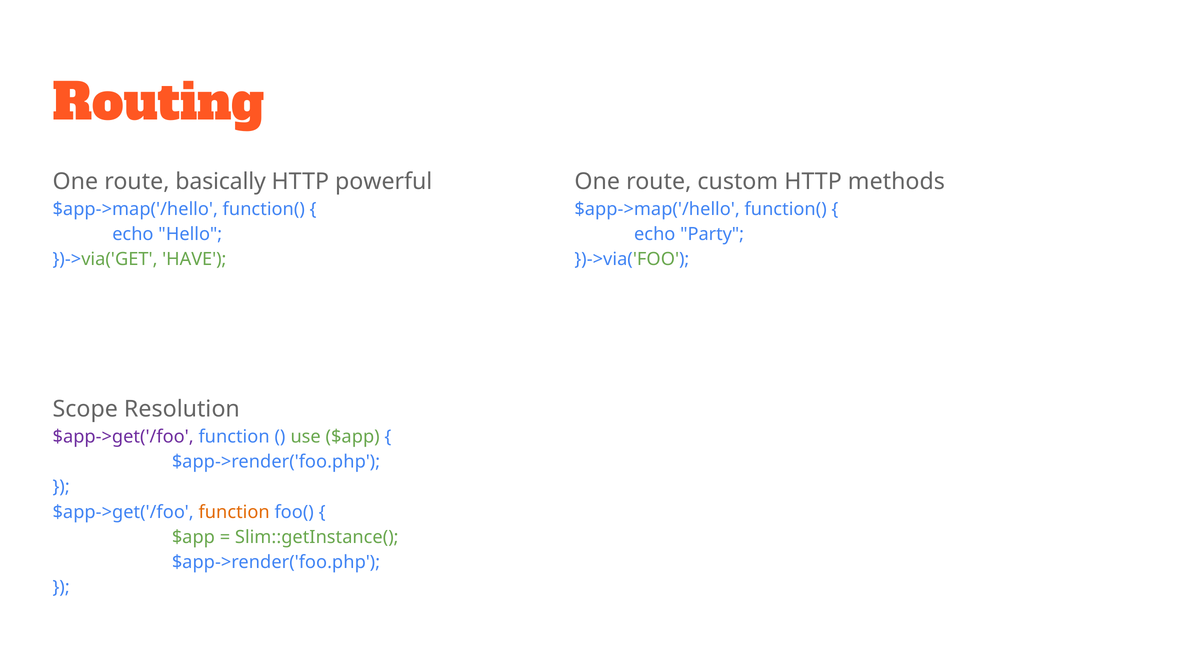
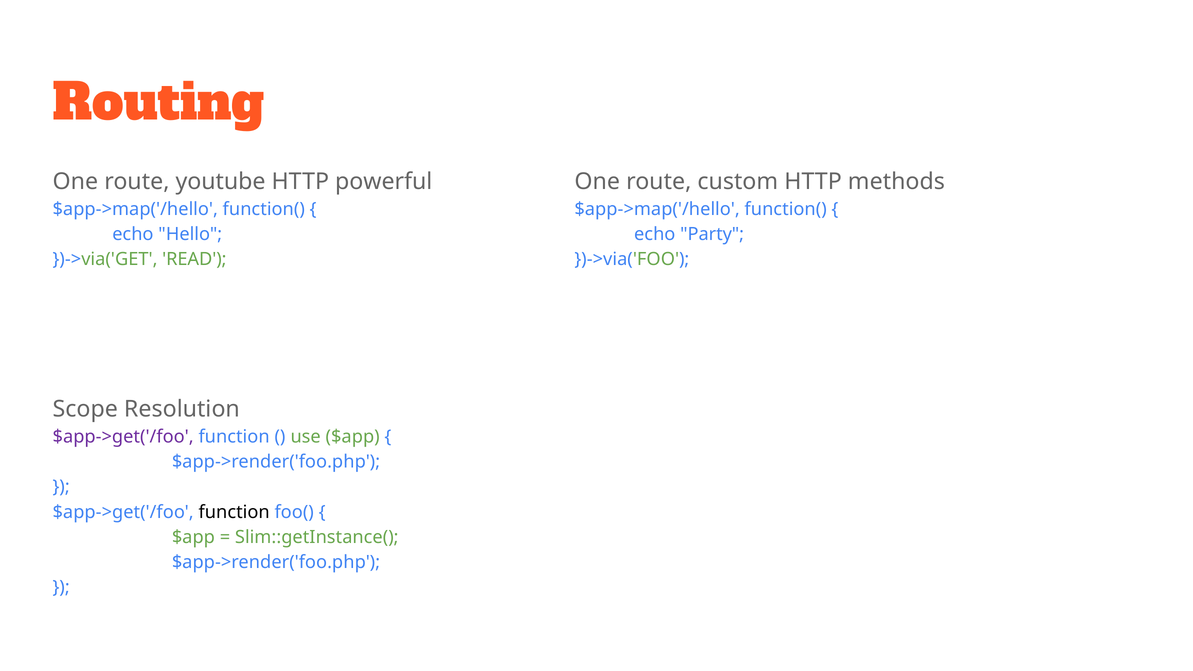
basically: basically -> youtube (221, 181)
HAVE: HAVE -> READ (194, 259)
function colour: orange -> black (234, 512)
